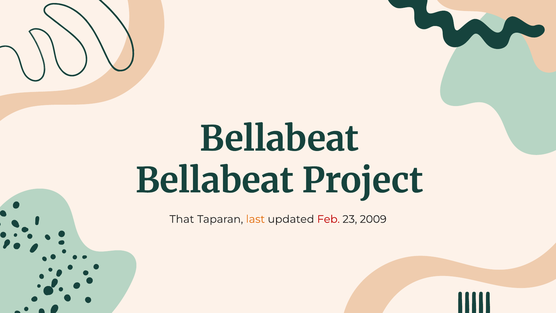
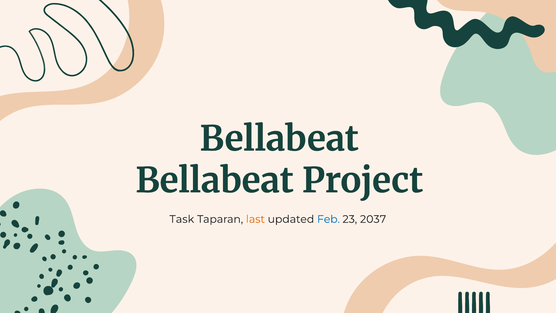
That: That -> Task (182, 219)
Feb colour: red -> blue (328, 219)
2009: 2009 -> 2037 (373, 219)
